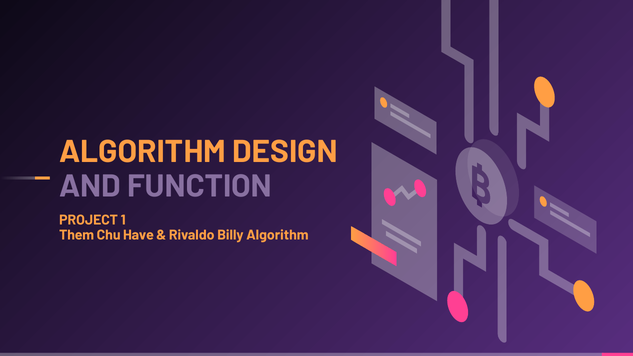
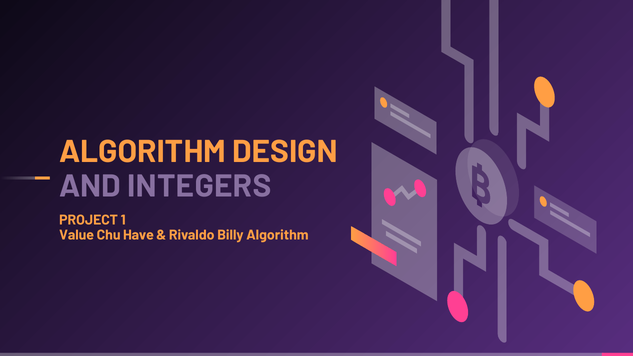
FUNCTION: FUNCTION -> INTEGERS (199, 186)
Them: Them -> Value (77, 235)
